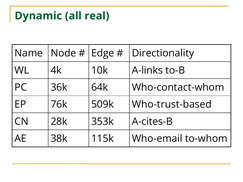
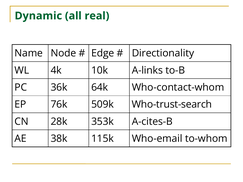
Who-trust-based: Who-trust-based -> Who-trust-search (172, 105)
